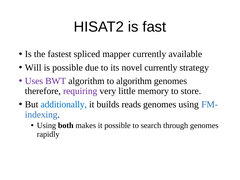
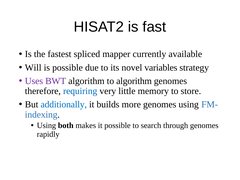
novel currently: currently -> variables (161, 68)
requiring colour: purple -> blue (80, 91)
reads: reads -> more (131, 104)
